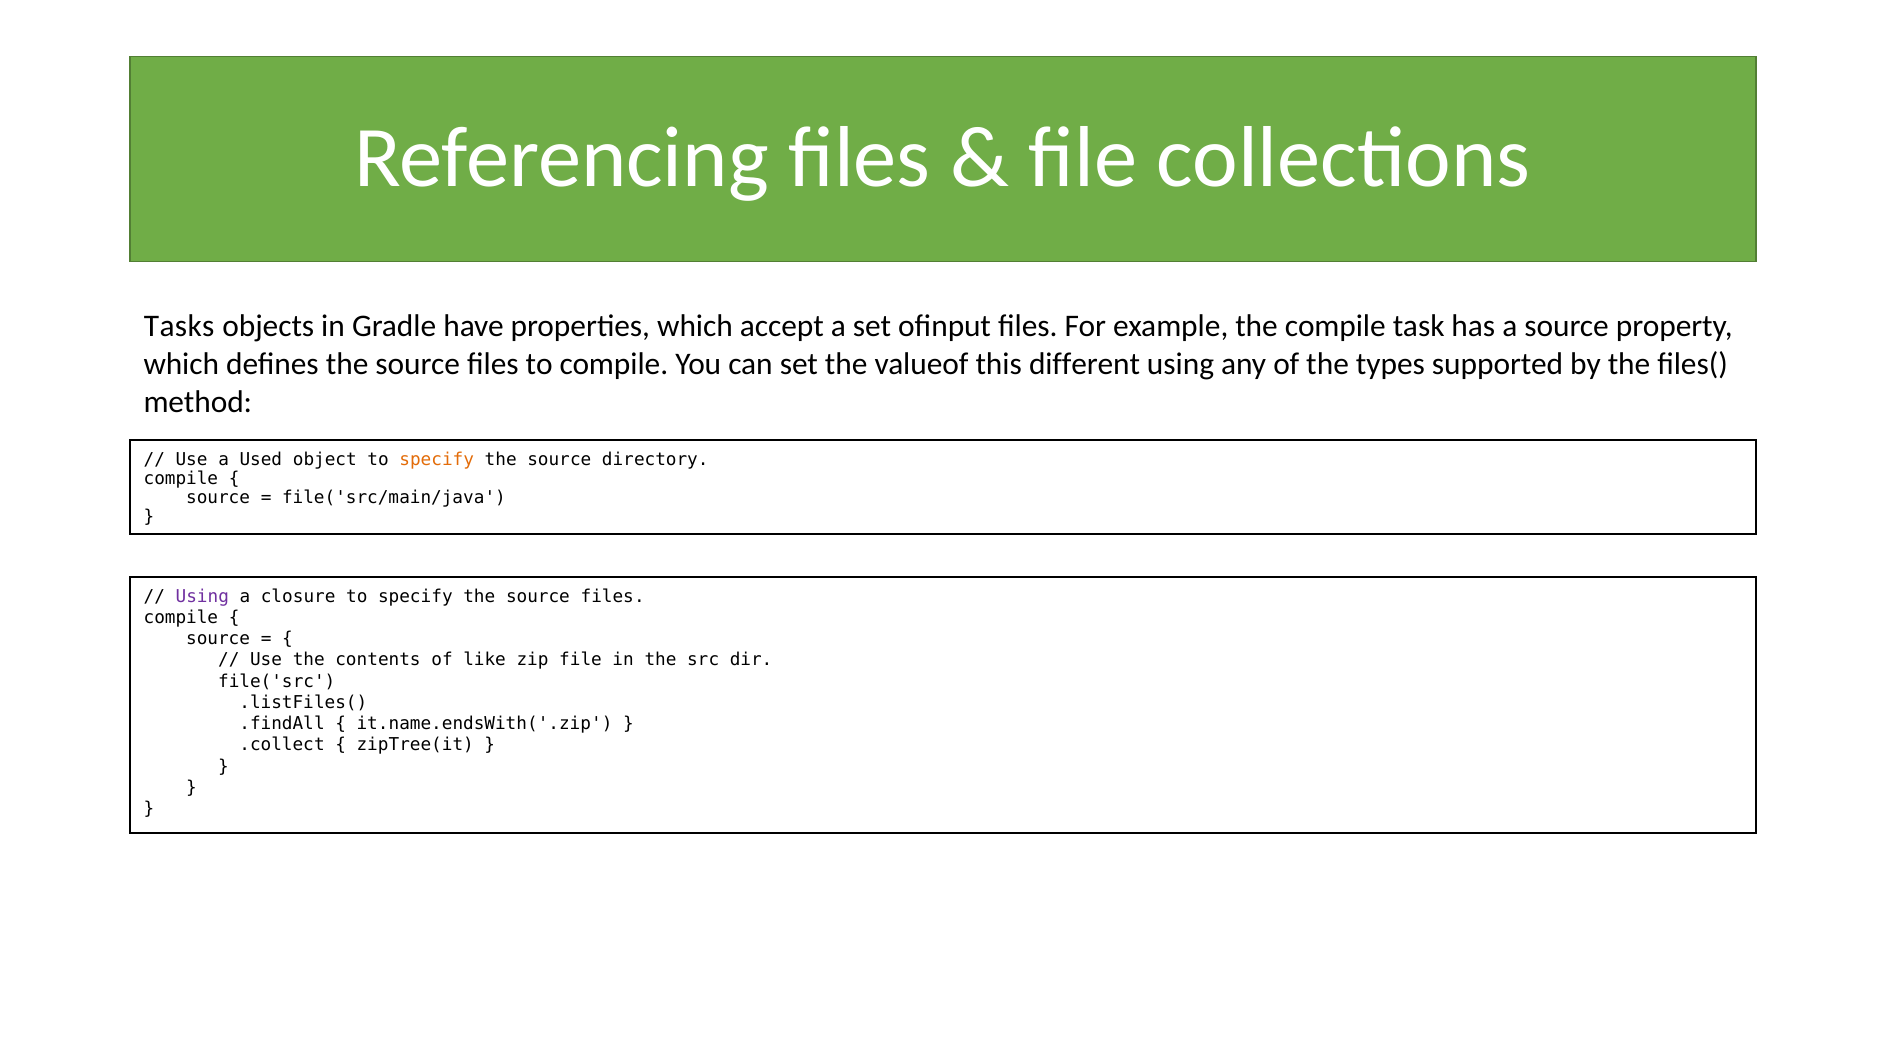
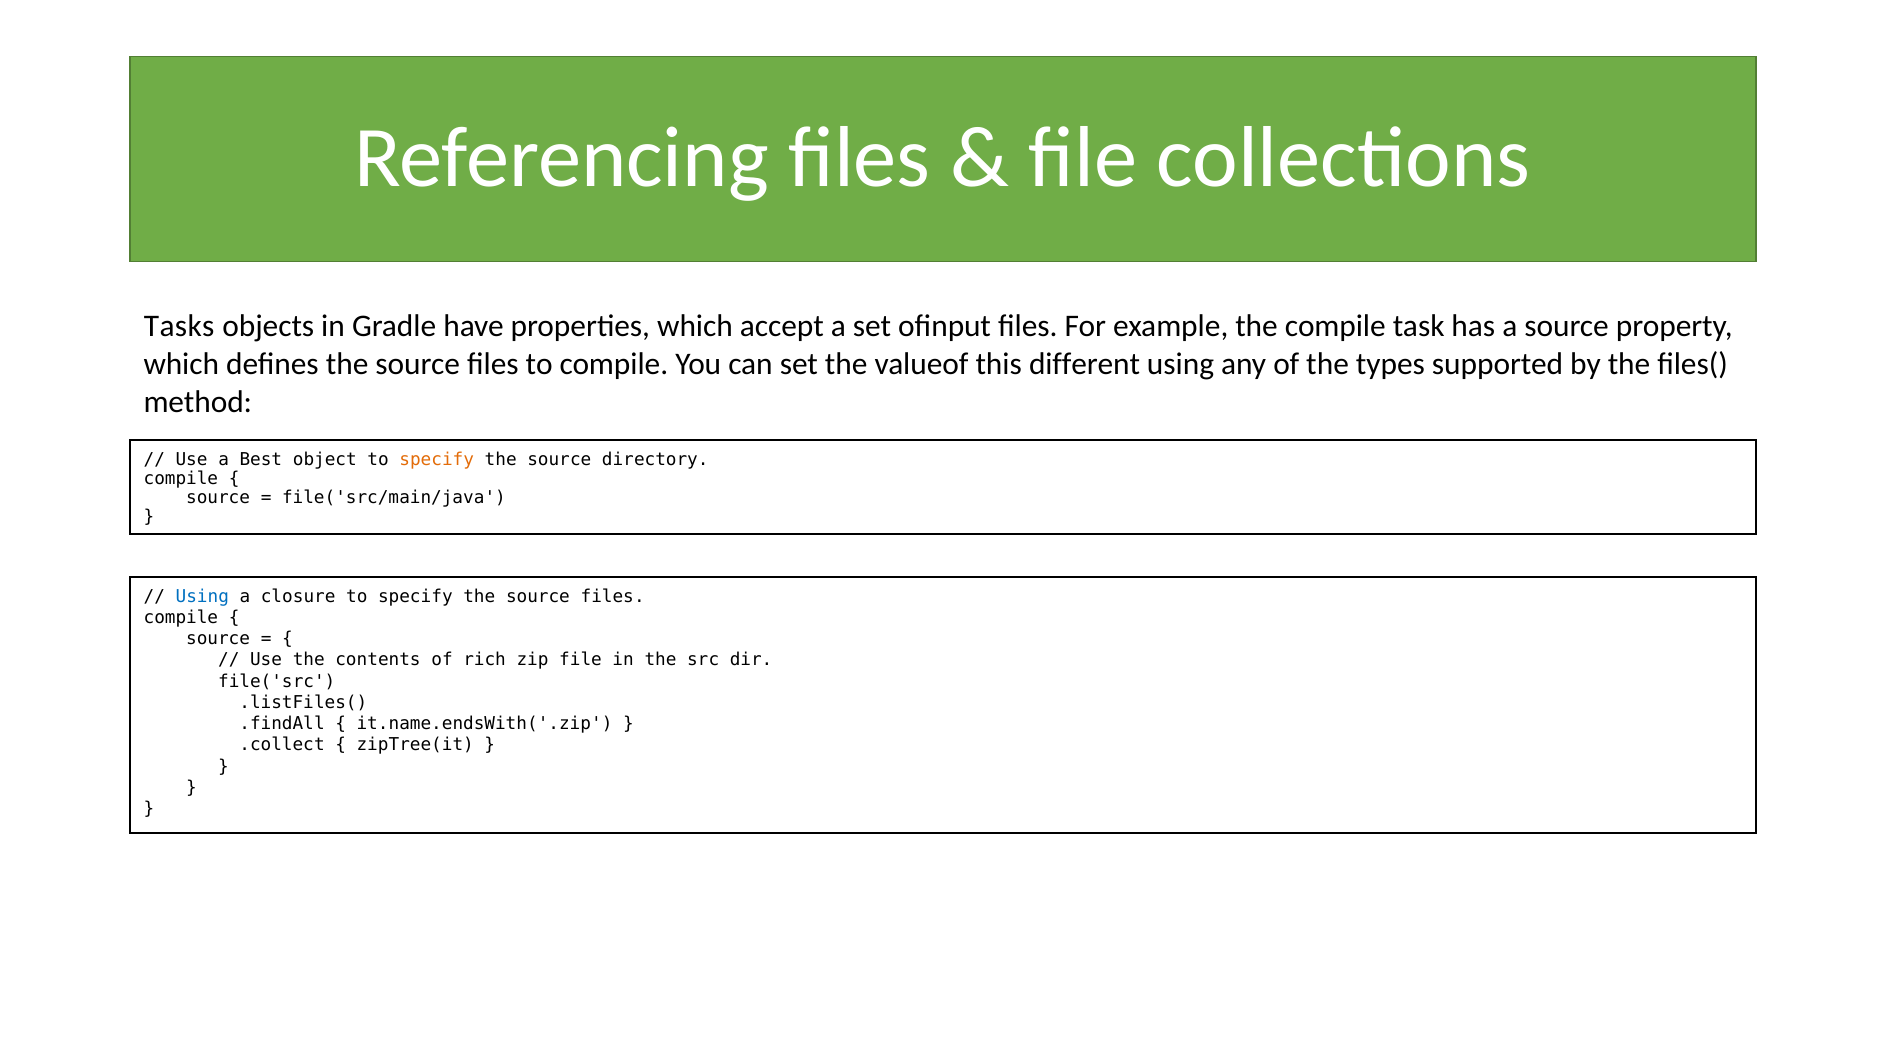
Used: Used -> Best (261, 459)
Using colour: purple -> blue (202, 596)
like: like -> rich (485, 660)
